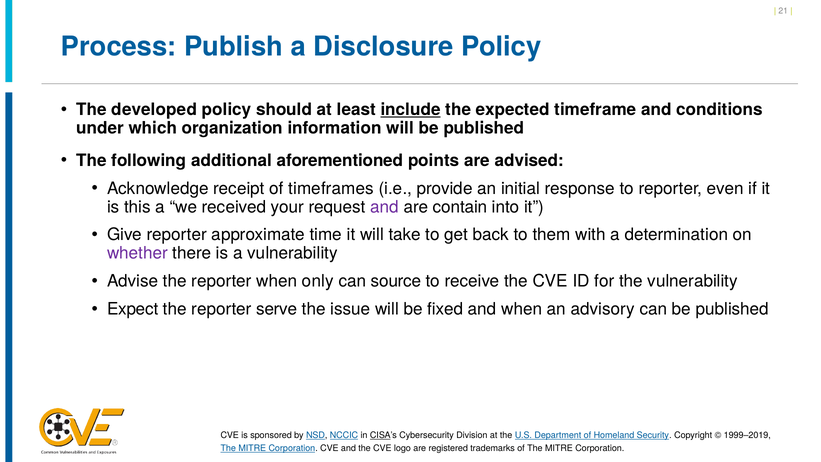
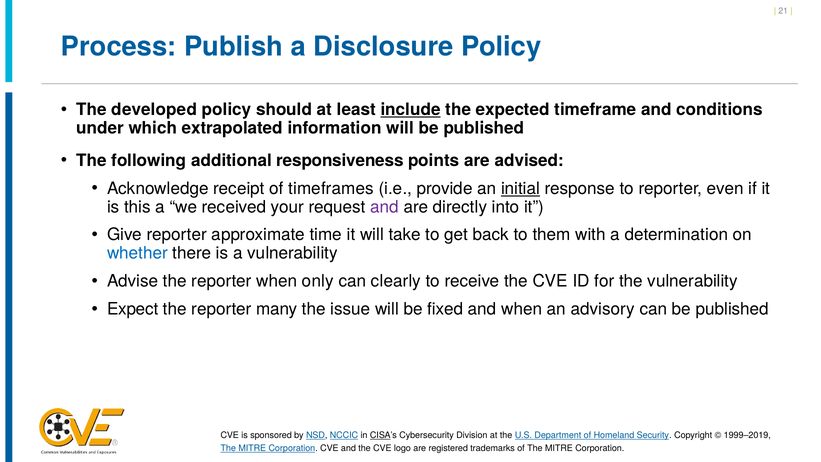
organization: organization -> extrapolated (232, 128)
aforementioned: aforementioned -> responsiveness (340, 160)
initial underline: none -> present (521, 188)
contain: contain -> directly (460, 207)
whether colour: purple -> blue (137, 253)
source: source -> clearly (396, 281)
serve: serve -> many (277, 309)
